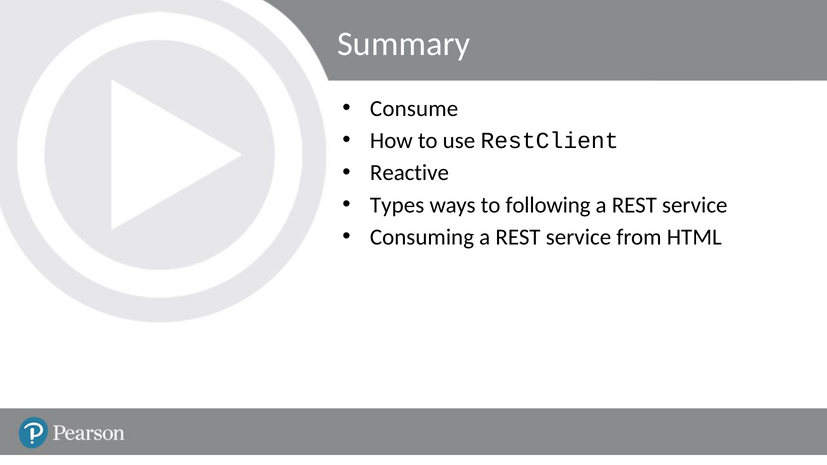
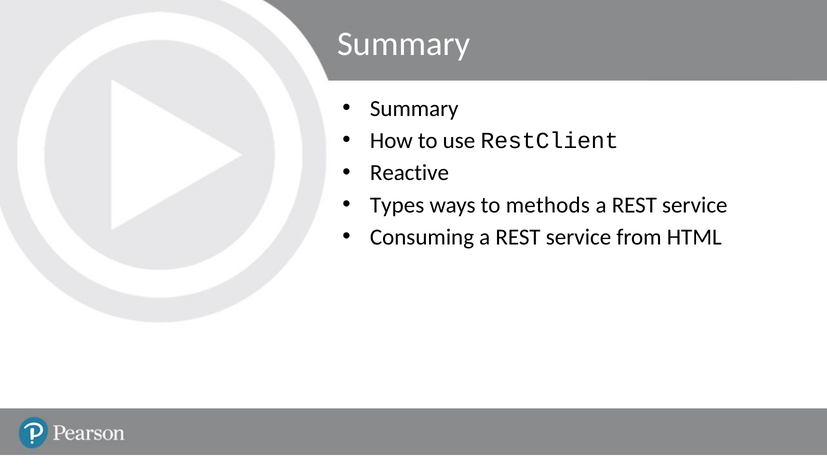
Consume: Consume -> Summary (414, 108)
following: following -> methods (548, 205)
